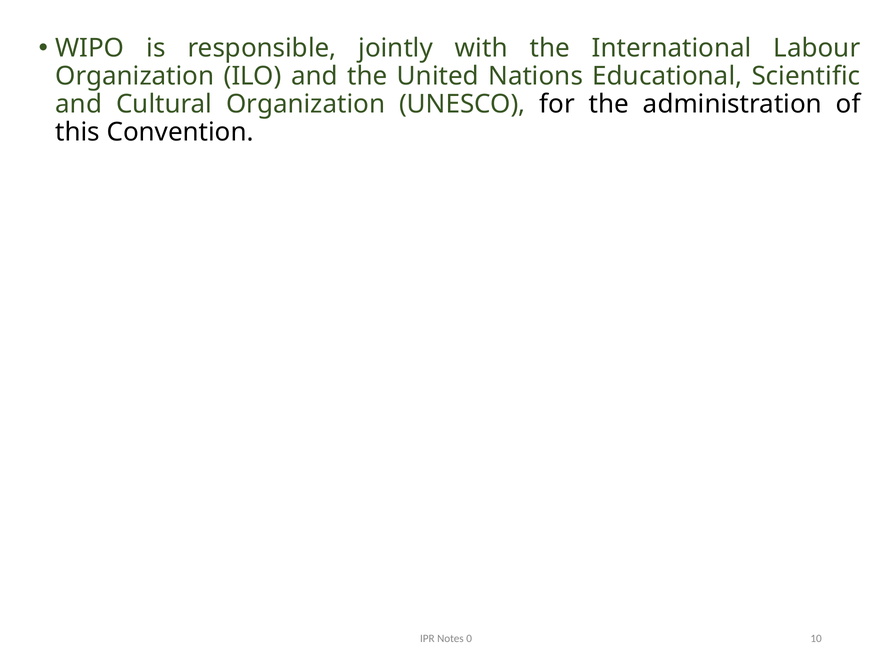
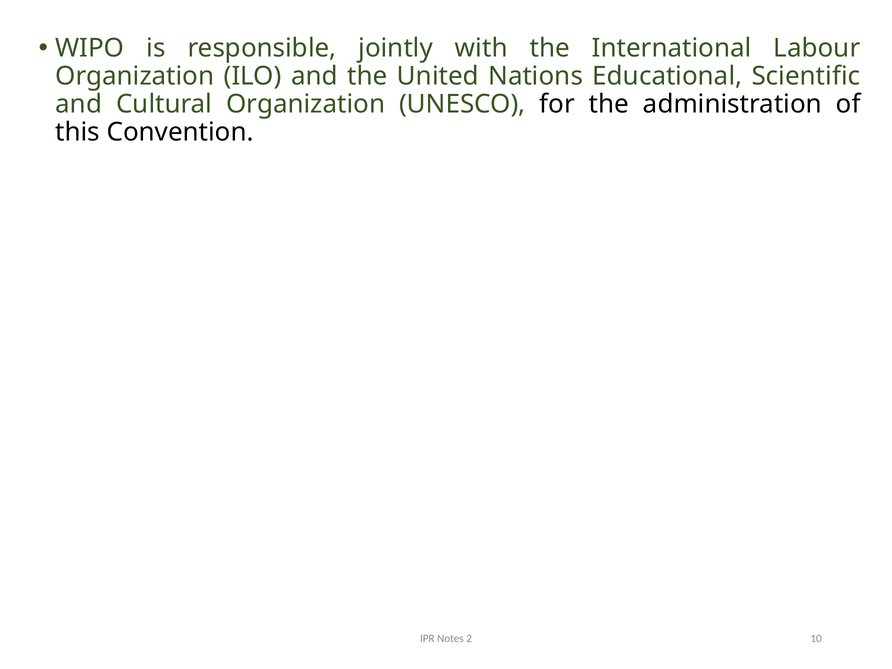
0: 0 -> 2 (469, 639)
